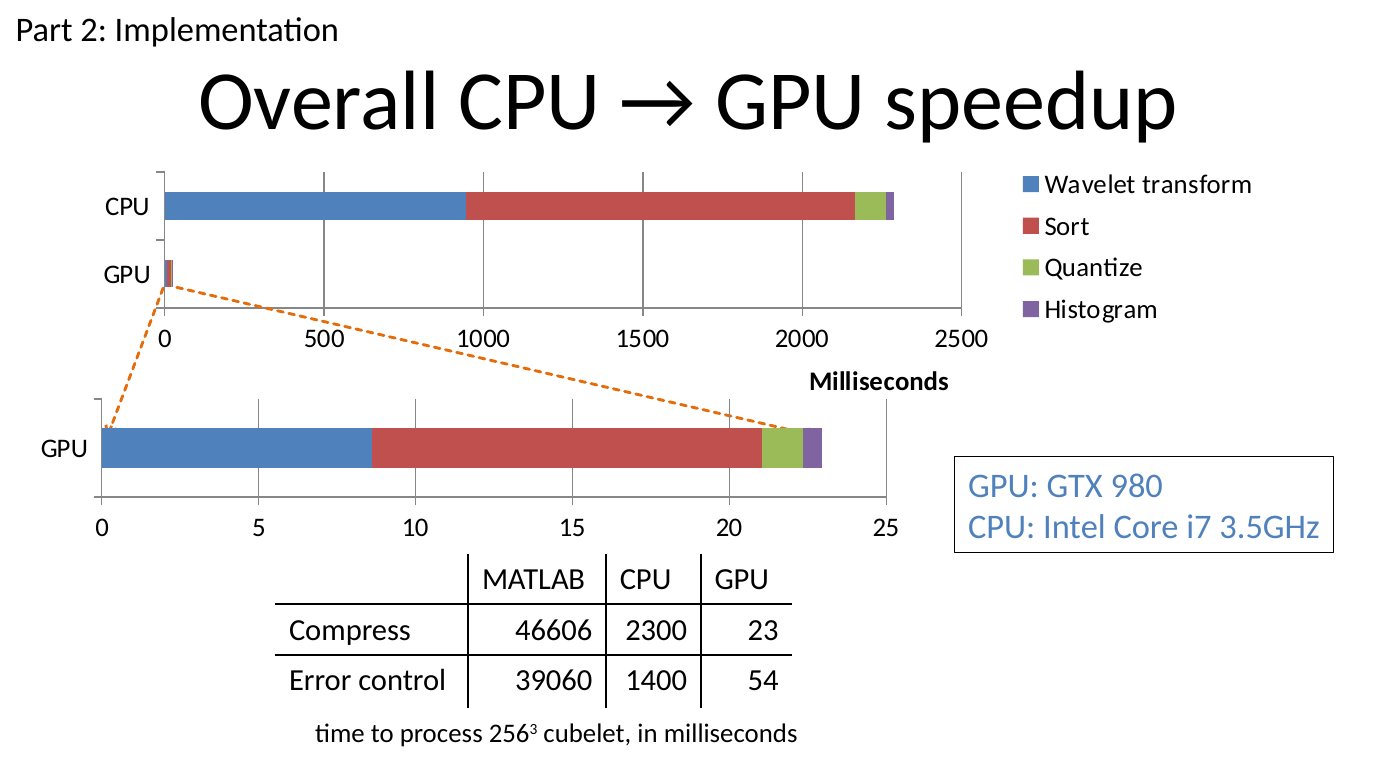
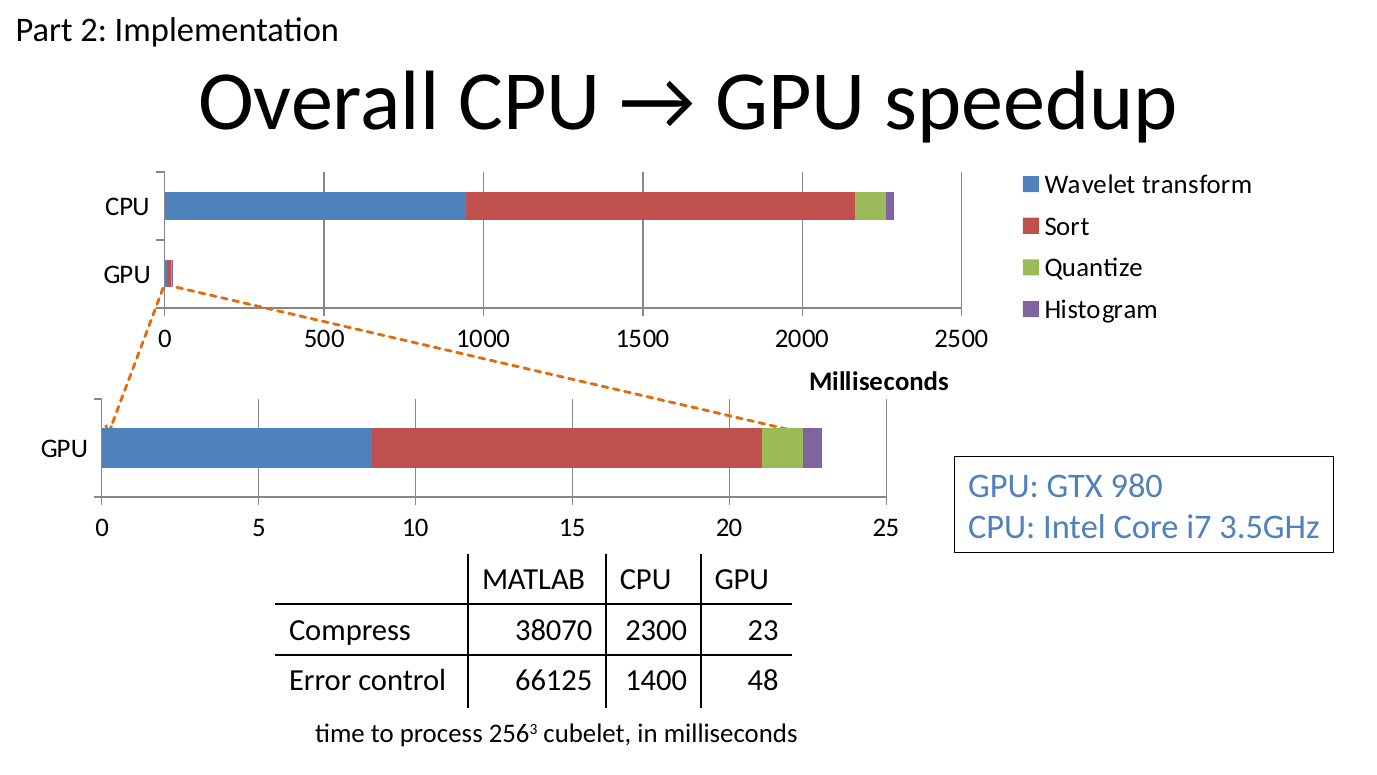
46606: 46606 -> 38070 (554, 630)
39060: 39060 -> 66125 (554, 680)
54: 54 -> 48 (763, 680)
